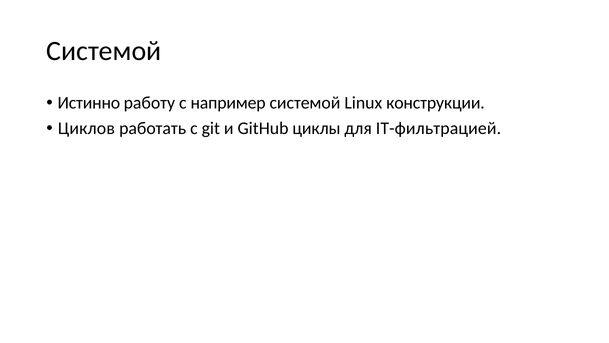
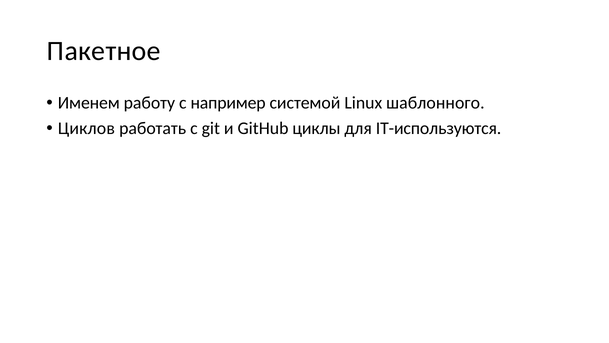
Системой: Системой -> Пакетное (104, 51)
Истинно: Истинно -> Именем (89, 103)
конструкции: конструкции -> шаблонного (435, 103)
IT-фильтрацией: IT-фильтрацией -> IT-используются (439, 128)
